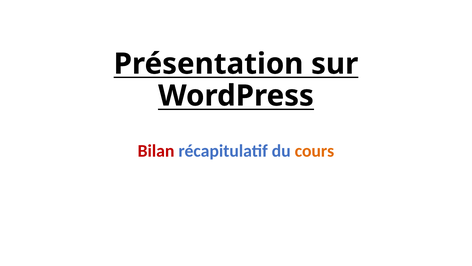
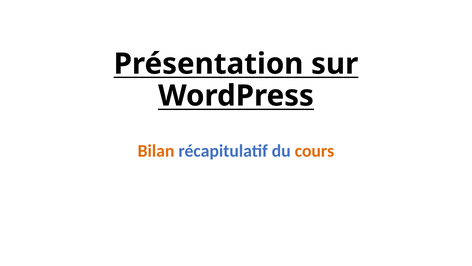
Bilan colour: red -> orange (156, 151)
